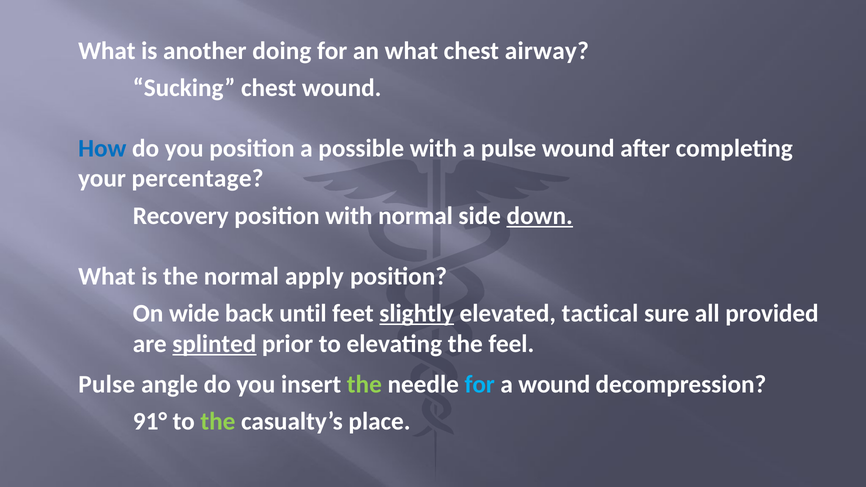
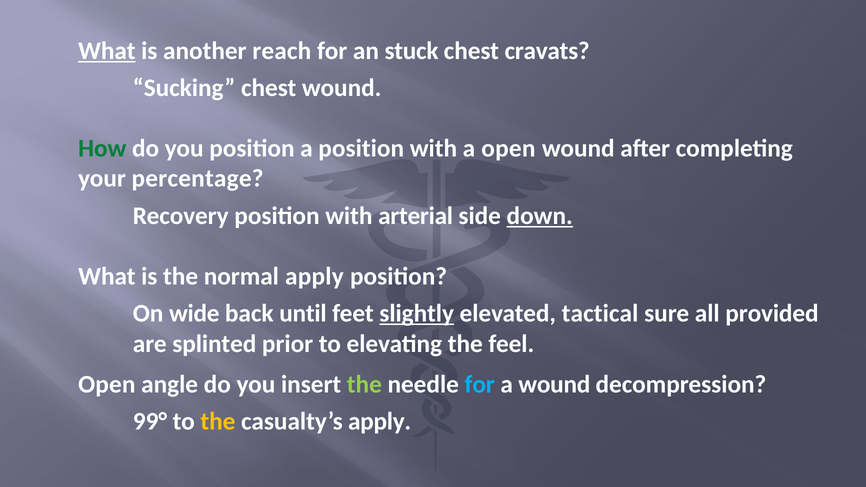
What underline: none -> present (107, 51)
doing: doing -> reach (282, 51)
an what: what -> stuck (412, 51)
airway: airway -> cravats (547, 51)
How colour: blue -> green (102, 148)
a possible: possible -> position (361, 148)
a pulse: pulse -> open (508, 148)
with normal: normal -> arterial (416, 216)
splinted underline: present -> none (214, 344)
Pulse: Pulse -> Open (107, 385)
91°: 91° -> 99° (150, 422)
the colour: light green -> yellow (218, 422)
casualty’s place: place -> apply (380, 422)
